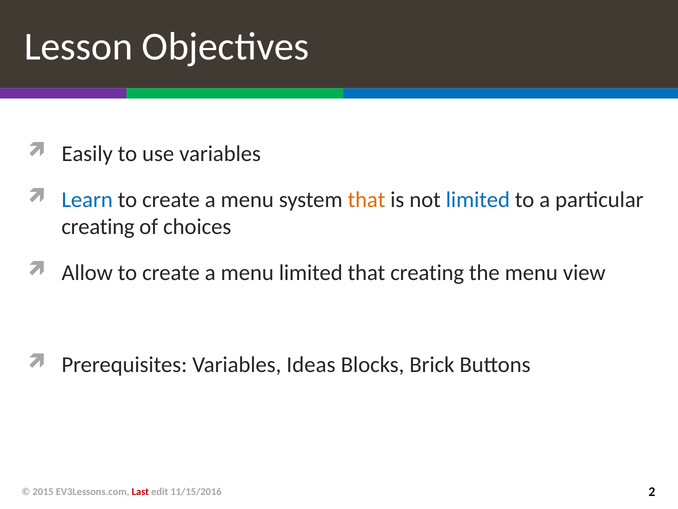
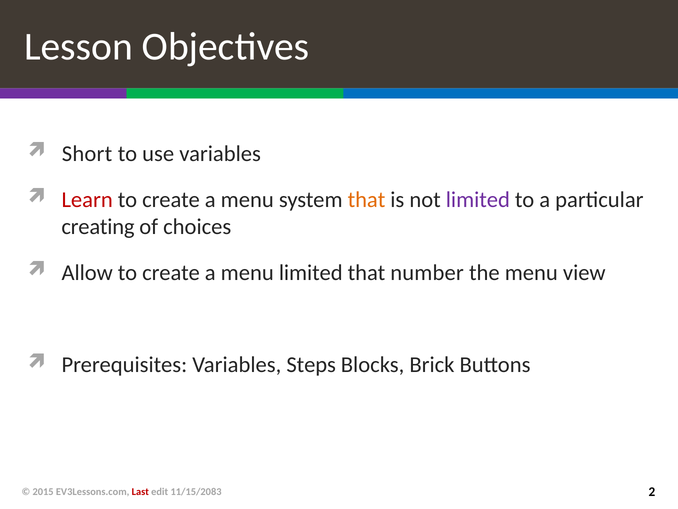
Easily: Easily -> Short (87, 153)
Learn colour: blue -> red (87, 199)
limited colour: blue -> purple (478, 199)
that creating: creating -> number (427, 272)
Ideas: Ideas -> Steps (311, 364)
11/15/2016: 11/15/2016 -> 11/15/2083 (196, 491)
